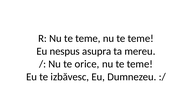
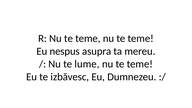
orice: orice -> lume (87, 64)
